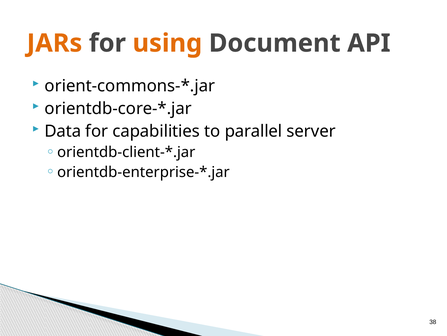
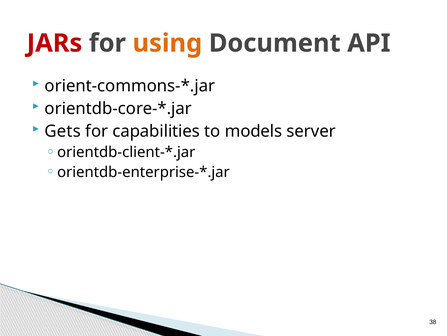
JARs colour: orange -> red (55, 43)
Data: Data -> Gets (63, 131)
parallel: parallel -> models (253, 131)
